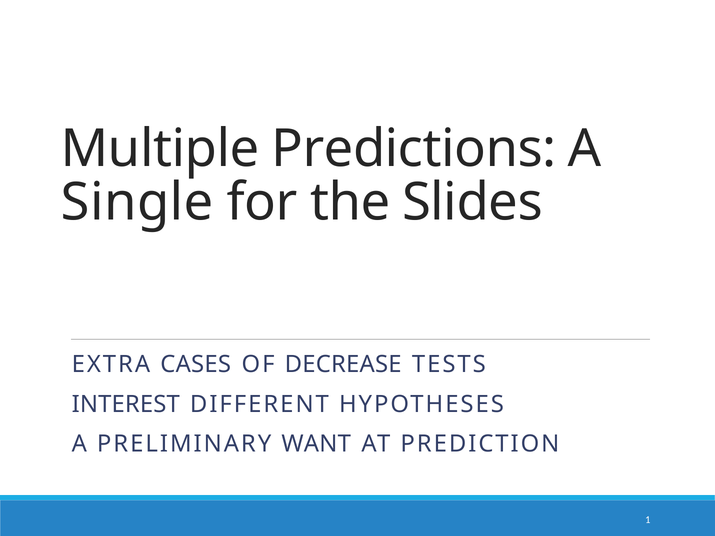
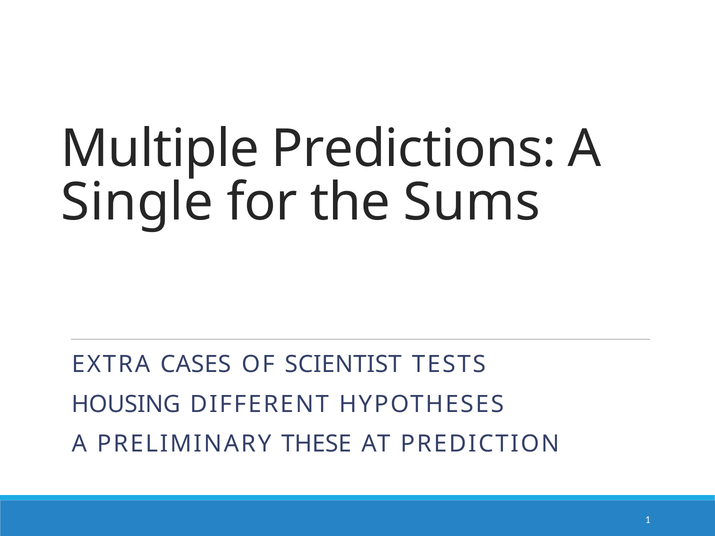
Slides: Slides -> Sums (472, 202)
DECREASE: DECREASE -> SCIENTIST (343, 365)
INTEREST: INTEREST -> HOUSING (126, 404)
WANT: WANT -> THESE (316, 444)
